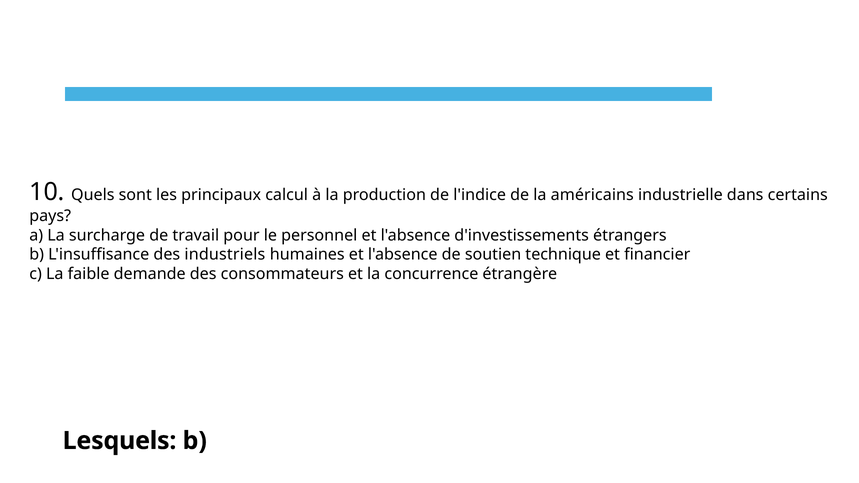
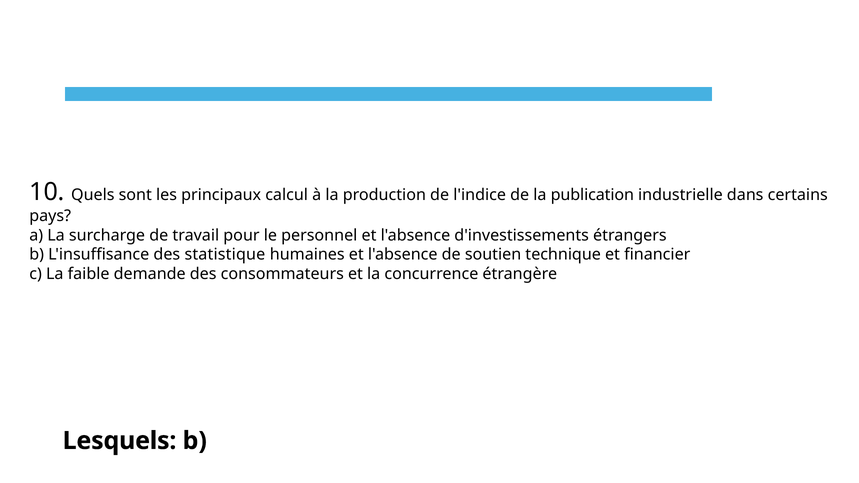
américains: américains -> publication (592, 195)
industriels: industriels -> statistique (225, 255)
